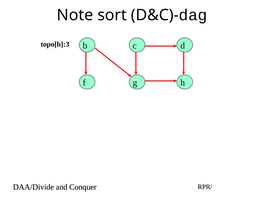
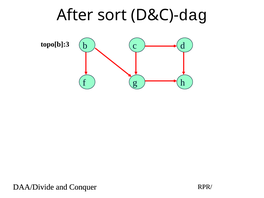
Note: Note -> After (75, 15)
